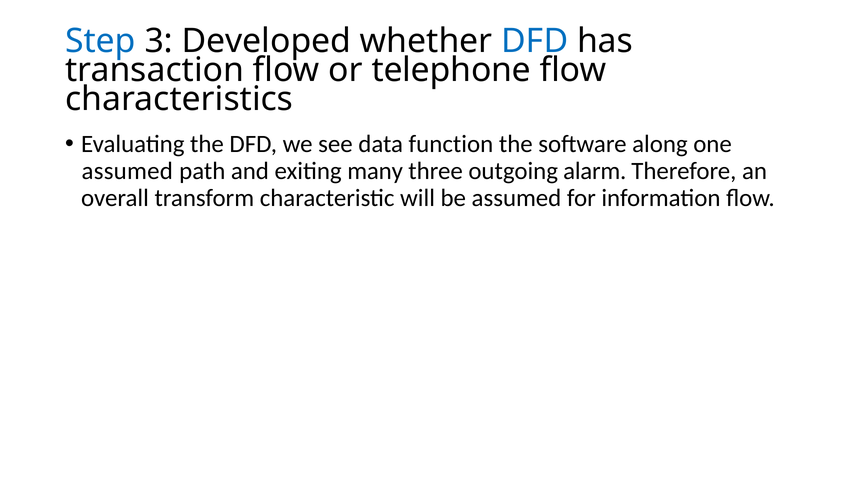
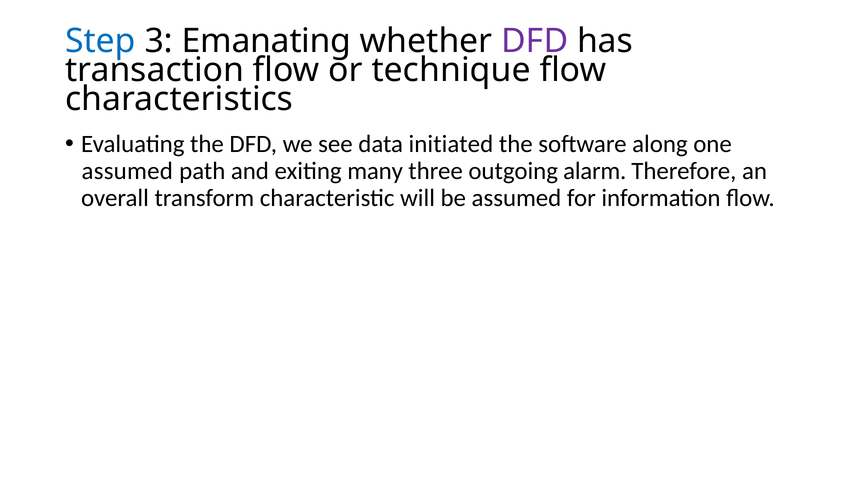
Developed: Developed -> Emanating (266, 41)
DFD colour: blue -> purple (535, 41)
telephone: telephone -> technique (451, 70)
function: function -> initiated (451, 144)
